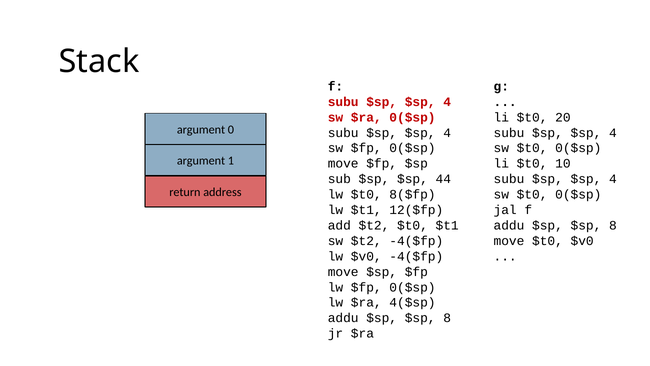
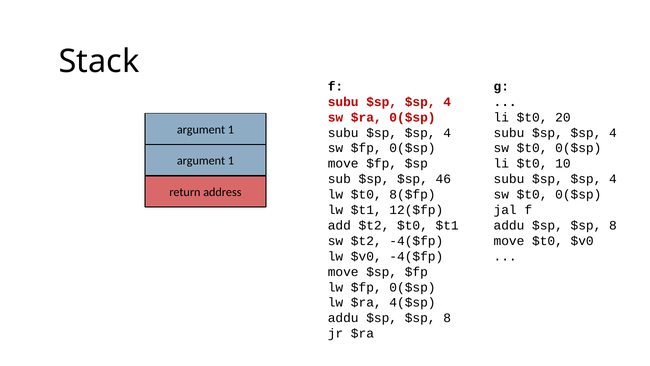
0: 0 -> 1 (231, 130)
44: 44 -> 46 (443, 179)
